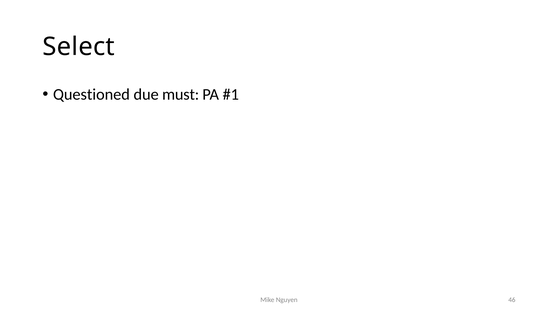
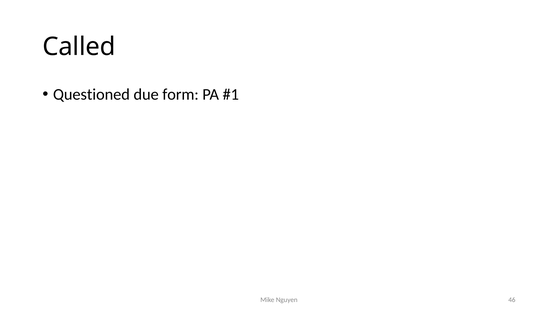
Select: Select -> Called (79, 47)
must: must -> form (181, 94)
